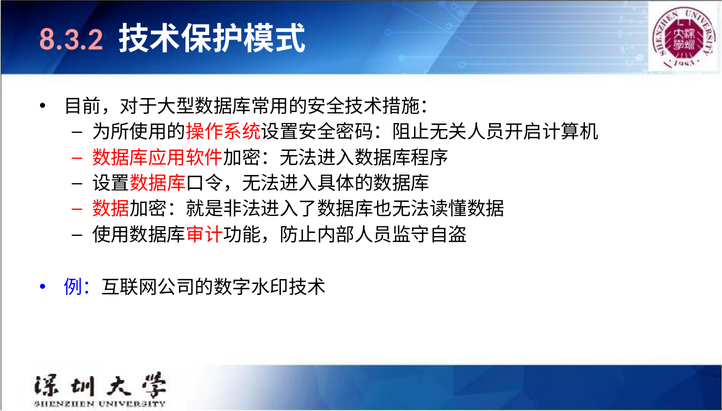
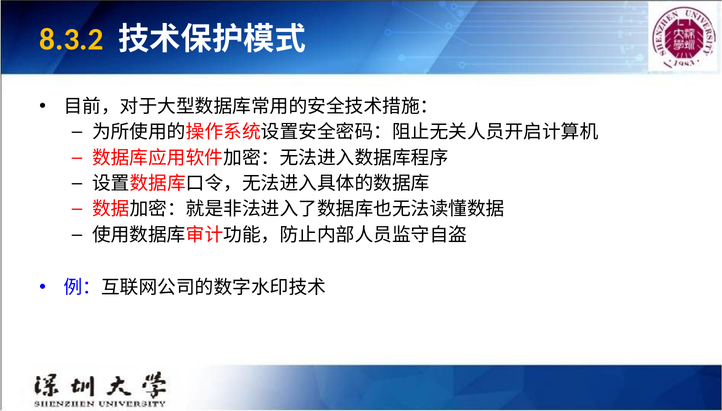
8.3.2 colour: pink -> yellow (71, 39)
